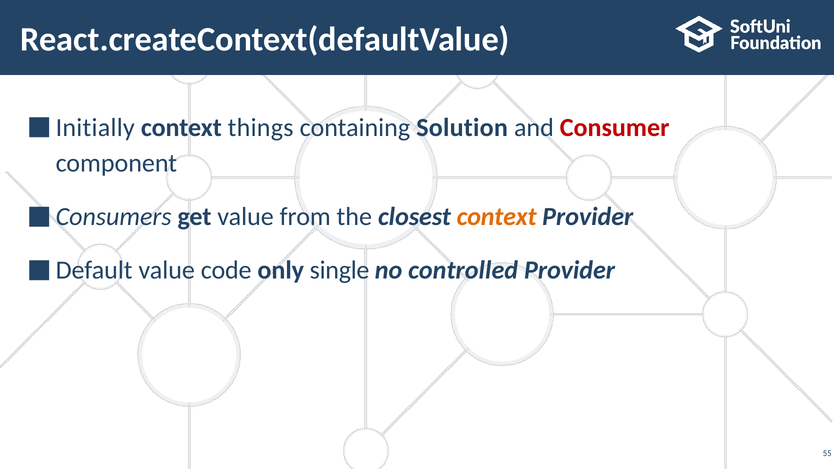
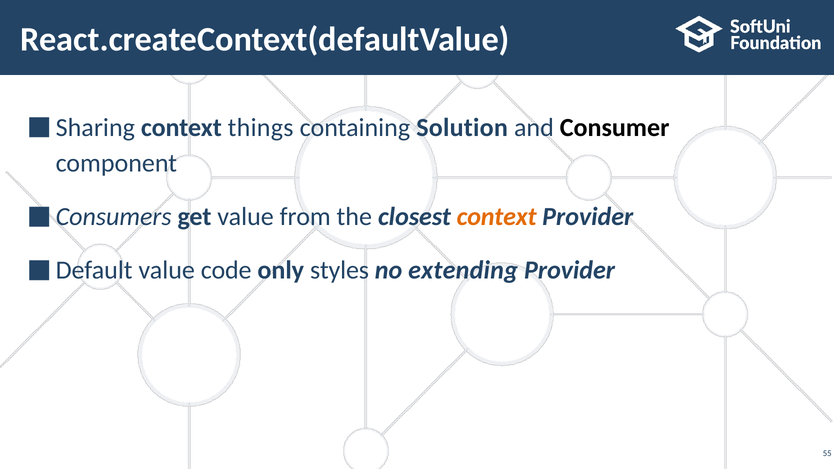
Initially: Initially -> Sharing (95, 127)
Consumer colour: red -> black (615, 127)
single: single -> styles (340, 270)
controlled: controlled -> extending (463, 270)
